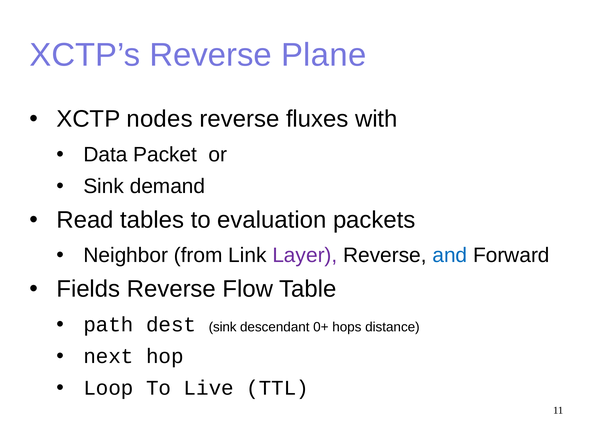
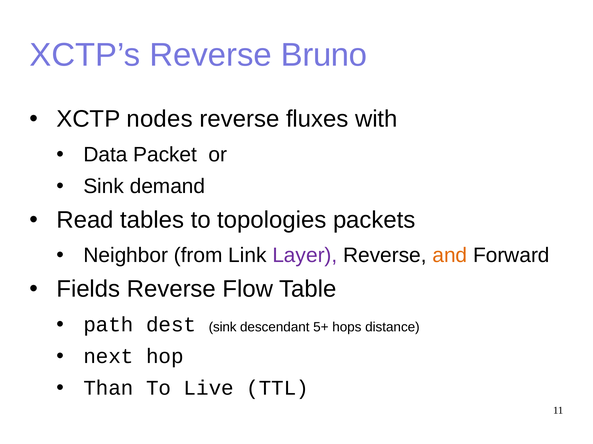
Plane: Plane -> Bruno (324, 55)
evaluation: evaluation -> topologies (272, 220)
and colour: blue -> orange (450, 256)
0+: 0+ -> 5+ (321, 327)
Loop: Loop -> Than (108, 389)
